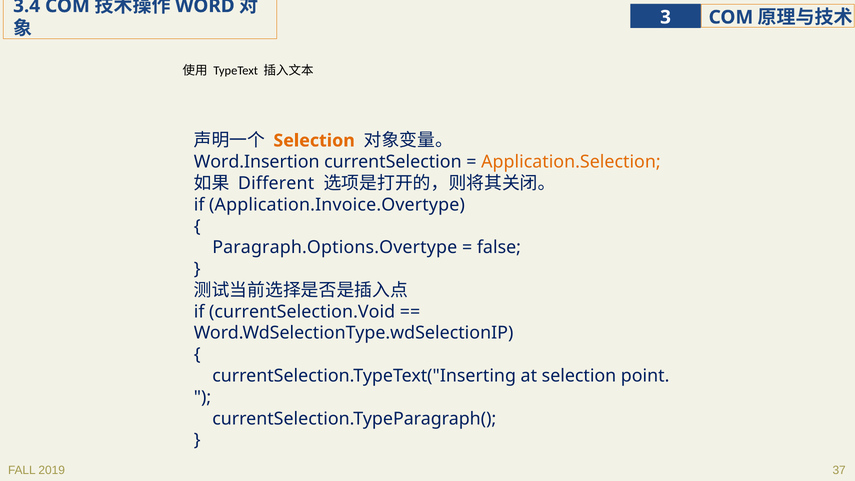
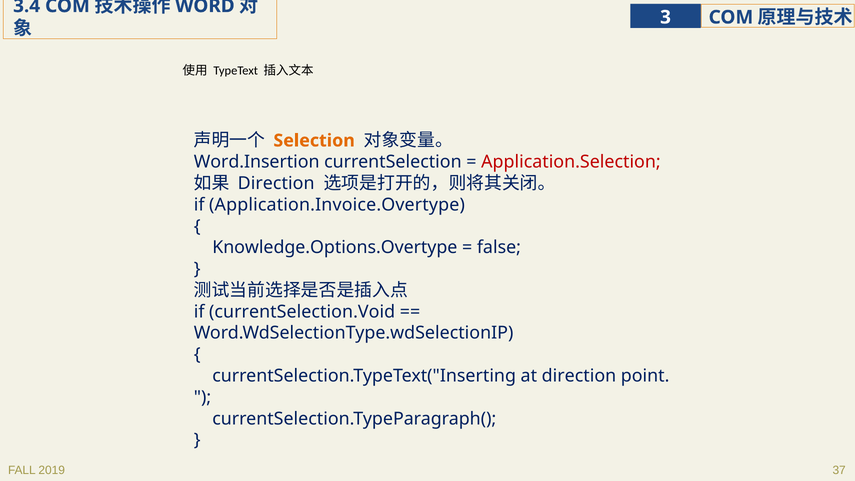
Application.Selection colour: orange -> red (571, 162)
Different: Different -> Direction (276, 183)
Paragraph.Options.Overtype: Paragraph.Options.Overtype -> Knowledge.Options.Overtype (335, 248)
at selection: selection -> direction (579, 376)
